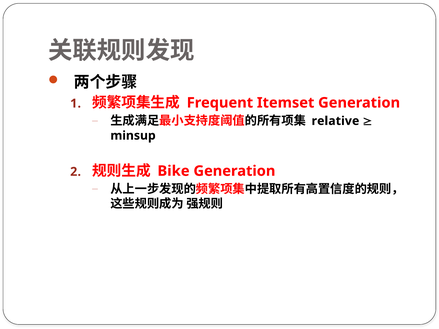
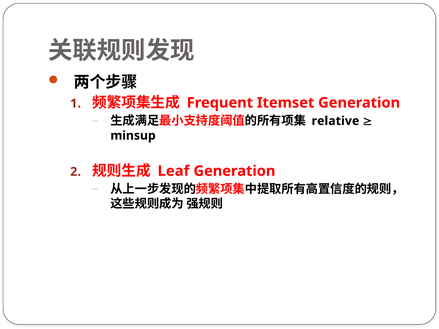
Bike: Bike -> Leaf (173, 171)
